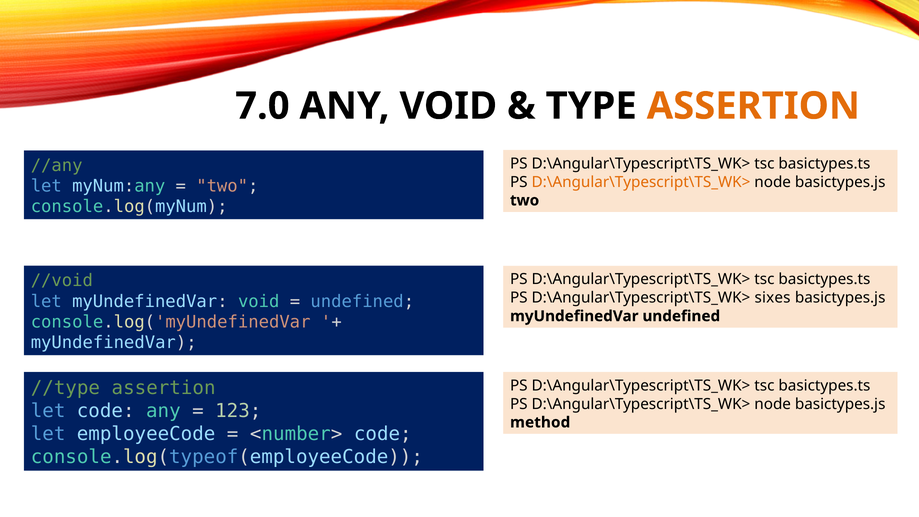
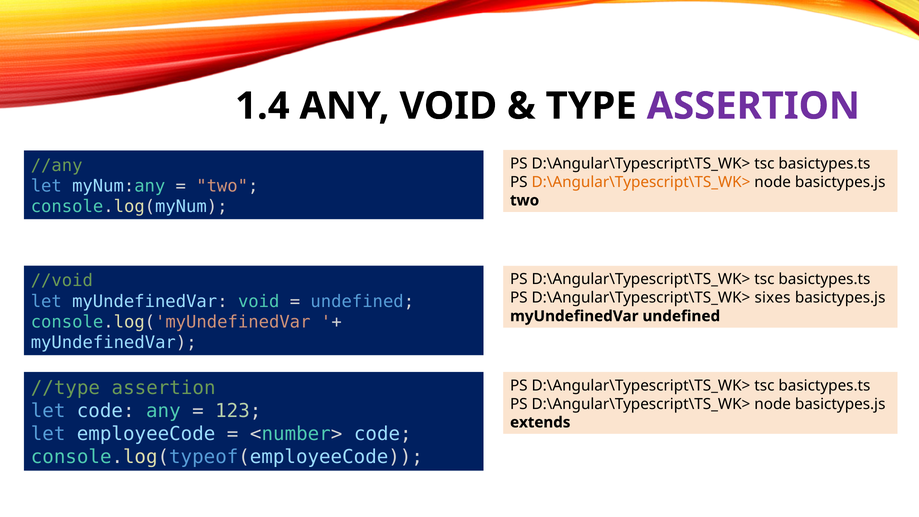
7.0: 7.0 -> 1.4 (262, 106)
ASSERTION colour: orange -> purple (753, 106)
method: method -> extends (540, 422)
